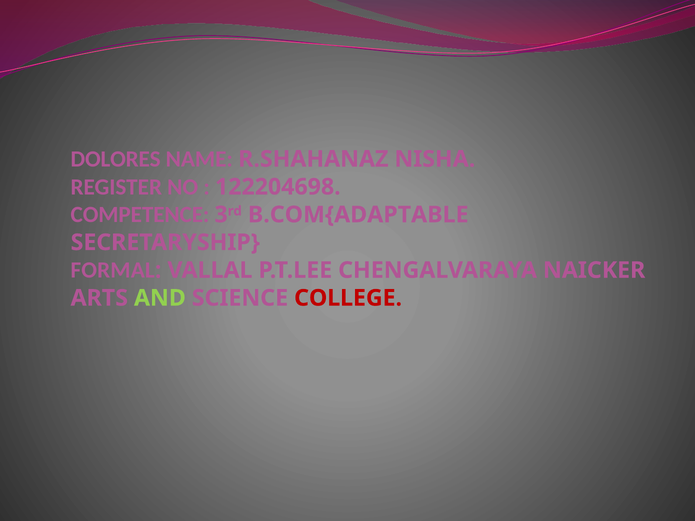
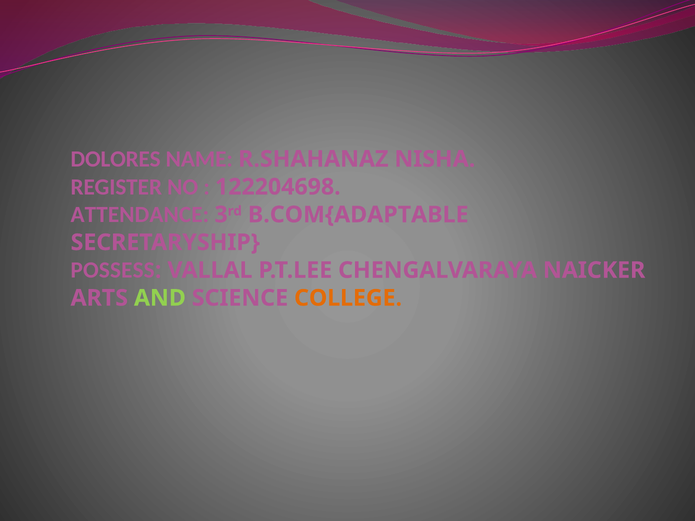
COMPETENCE: COMPETENCE -> ATTENDANCE (140, 215)
FORMAL: FORMAL -> POSSESS (113, 270)
COLLEGE colour: red -> orange (348, 298)
